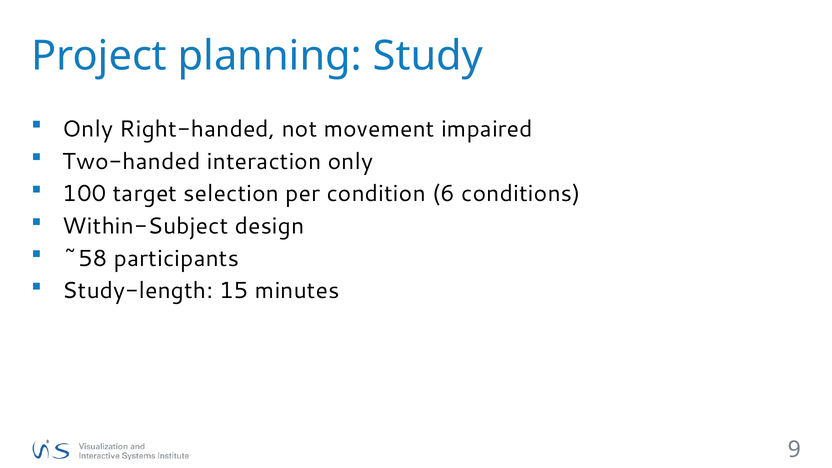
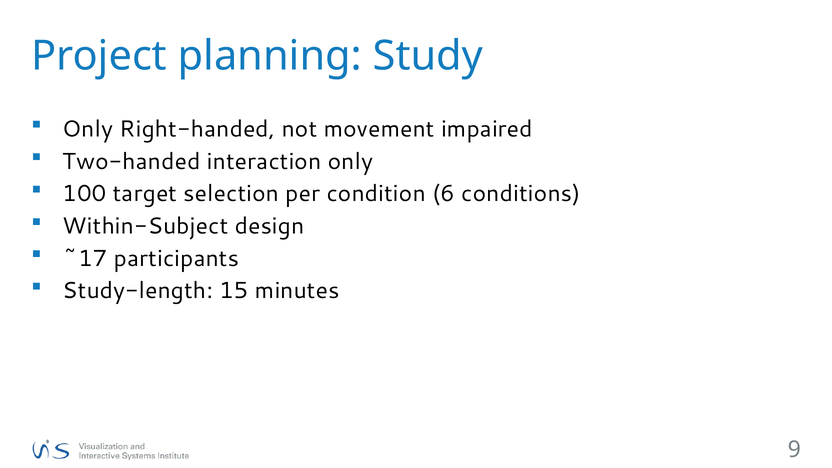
~58: ~58 -> ~17 (85, 259)
